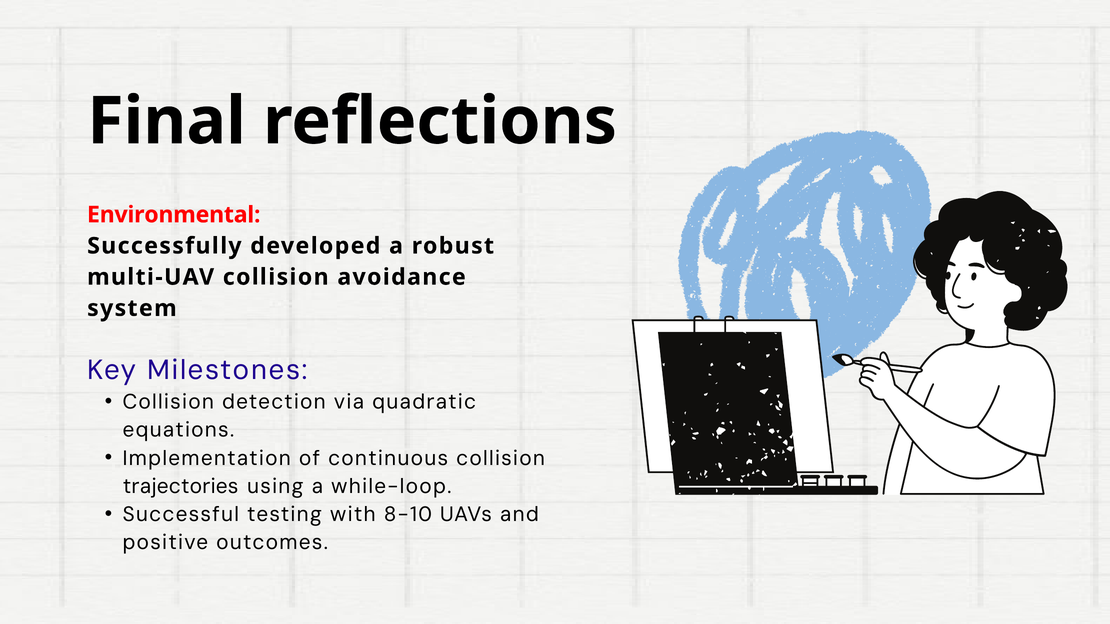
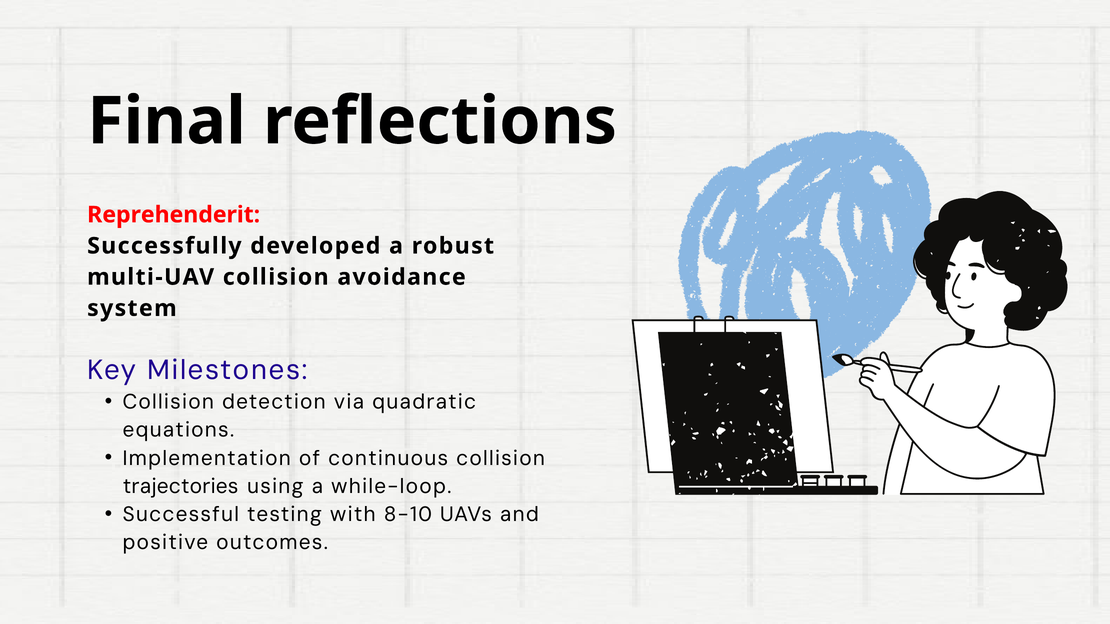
Environmental: Environmental -> Reprehenderit (174, 215)
